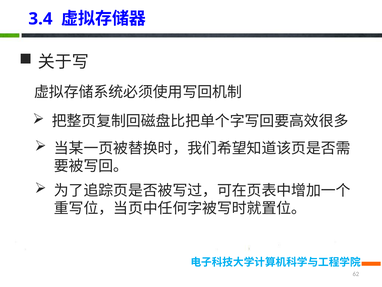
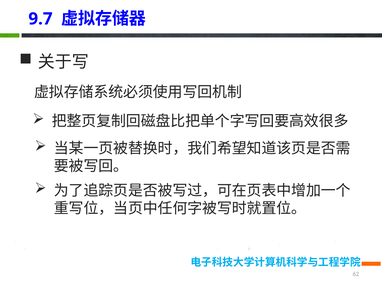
3.4: 3.4 -> 9.7 (40, 19)
